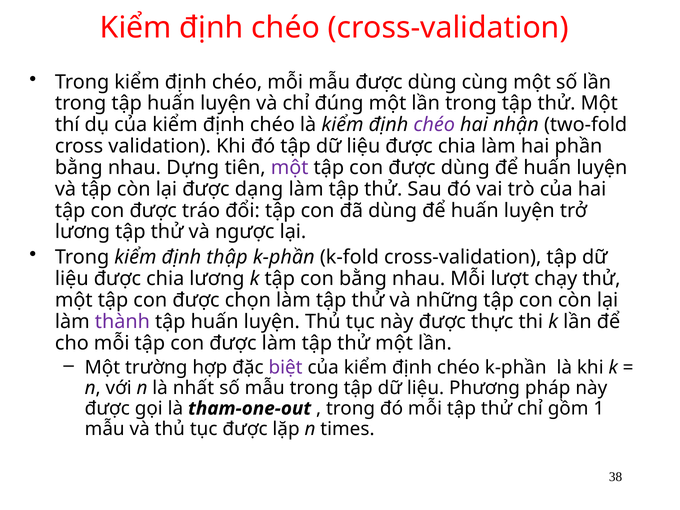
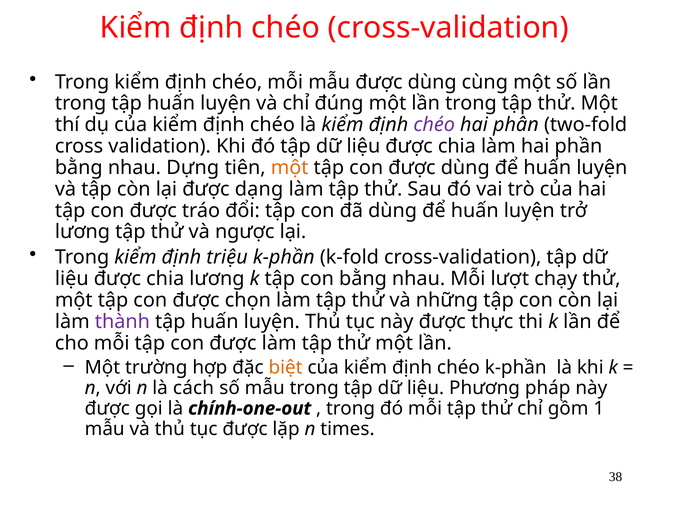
nhận: nhận -> phân (516, 125)
một colour: purple -> orange (290, 168)
thập: thập -> triệu (227, 257)
biệt colour: purple -> orange (286, 368)
nhất: nhất -> cách (193, 388)
tham-one-out: tham-one-out -> chính-one-out (250, 408)
